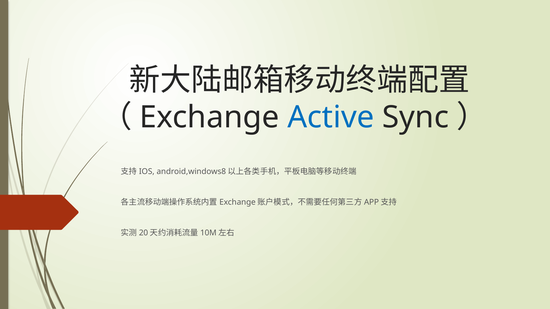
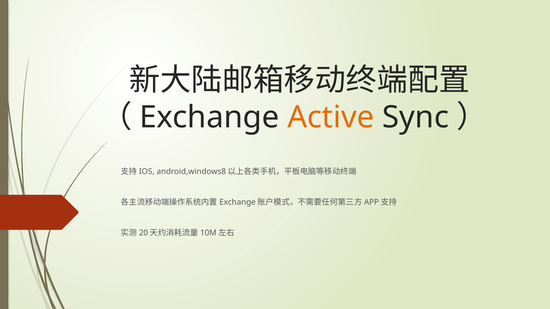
Active colour: blue -> orange (331, 117)
